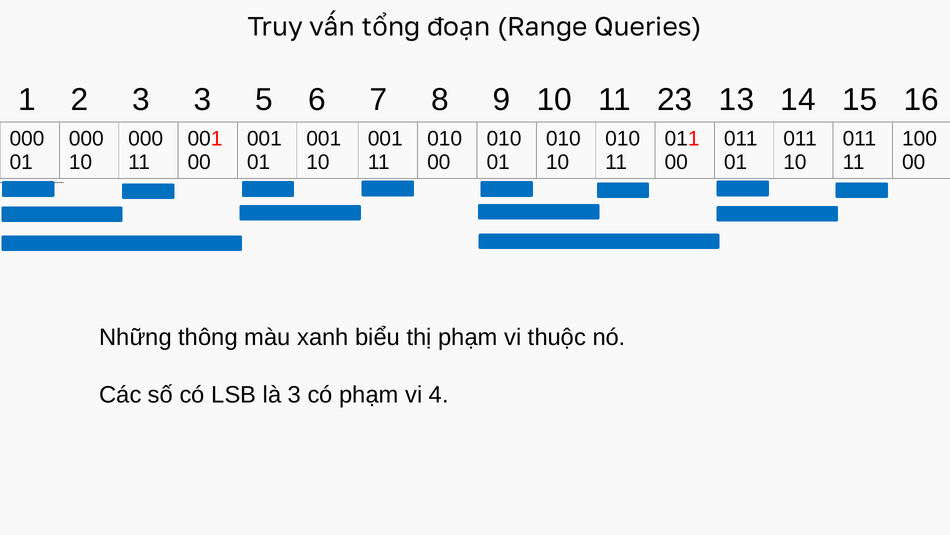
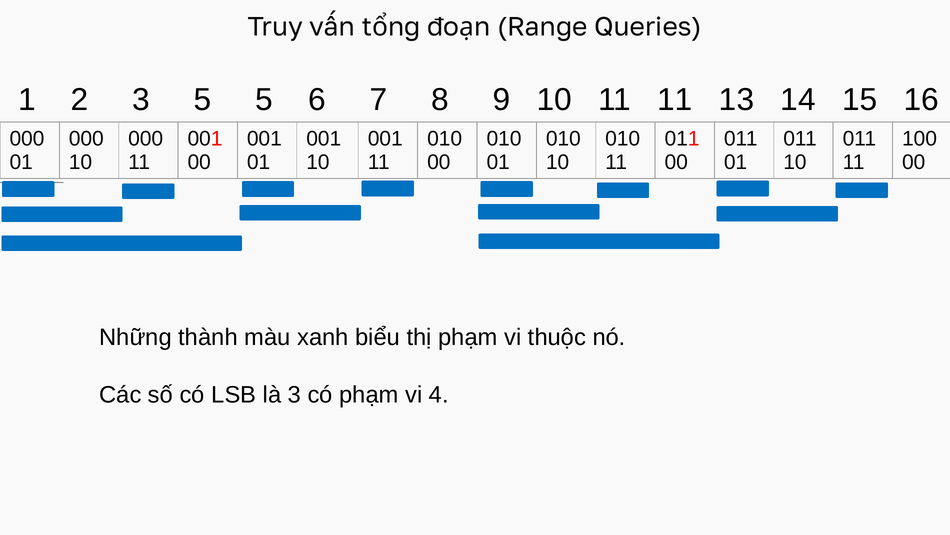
3 3: 3 -> 5 (203, 100)
11 23: 23 -> 11 (675, 100)
thông: thông -> thành (208, 337)
